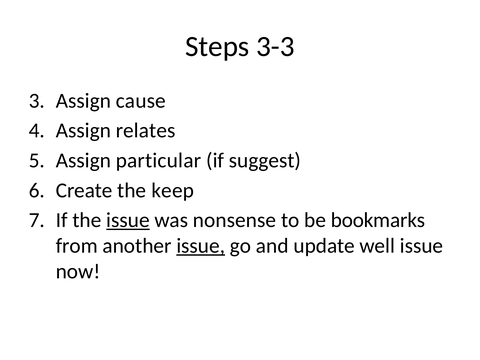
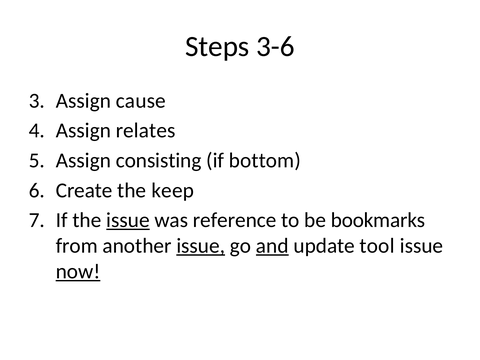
3-3: 3-3 -> 3-6 (275, 46)
particular: particular -> consisting (159, 160)
suggest: suggest -> bottom (265, 160)
nonsense: nonsense -> reference (235, 220)
and underline: none -> present (272, 246)
well: well -> tool (377, 246)
now underline: none -> present (78, 271)
